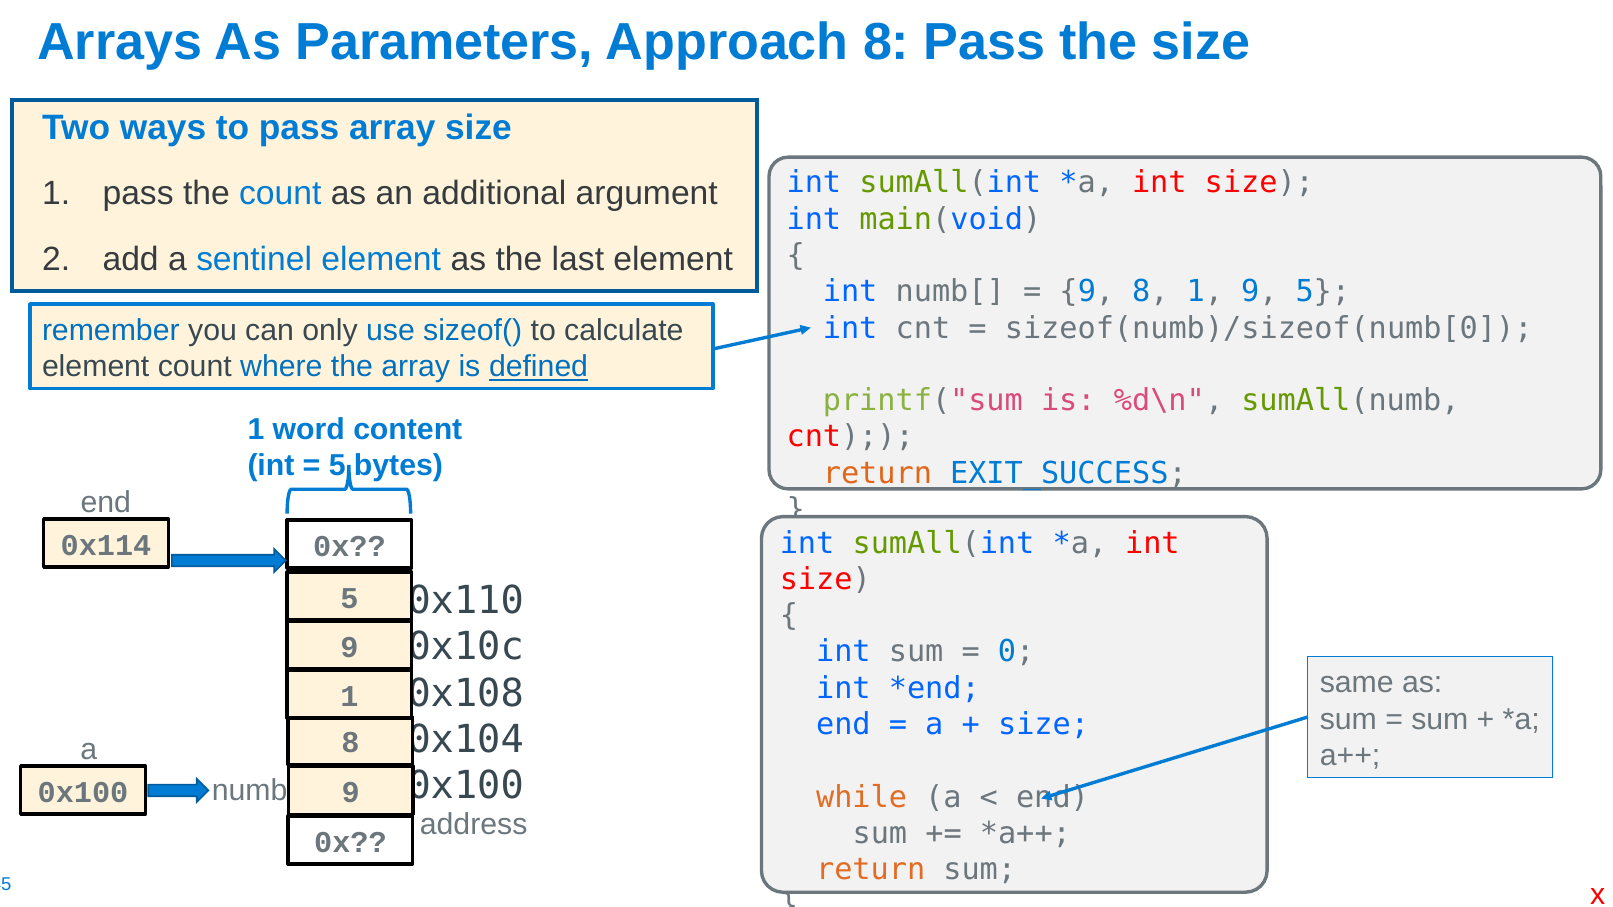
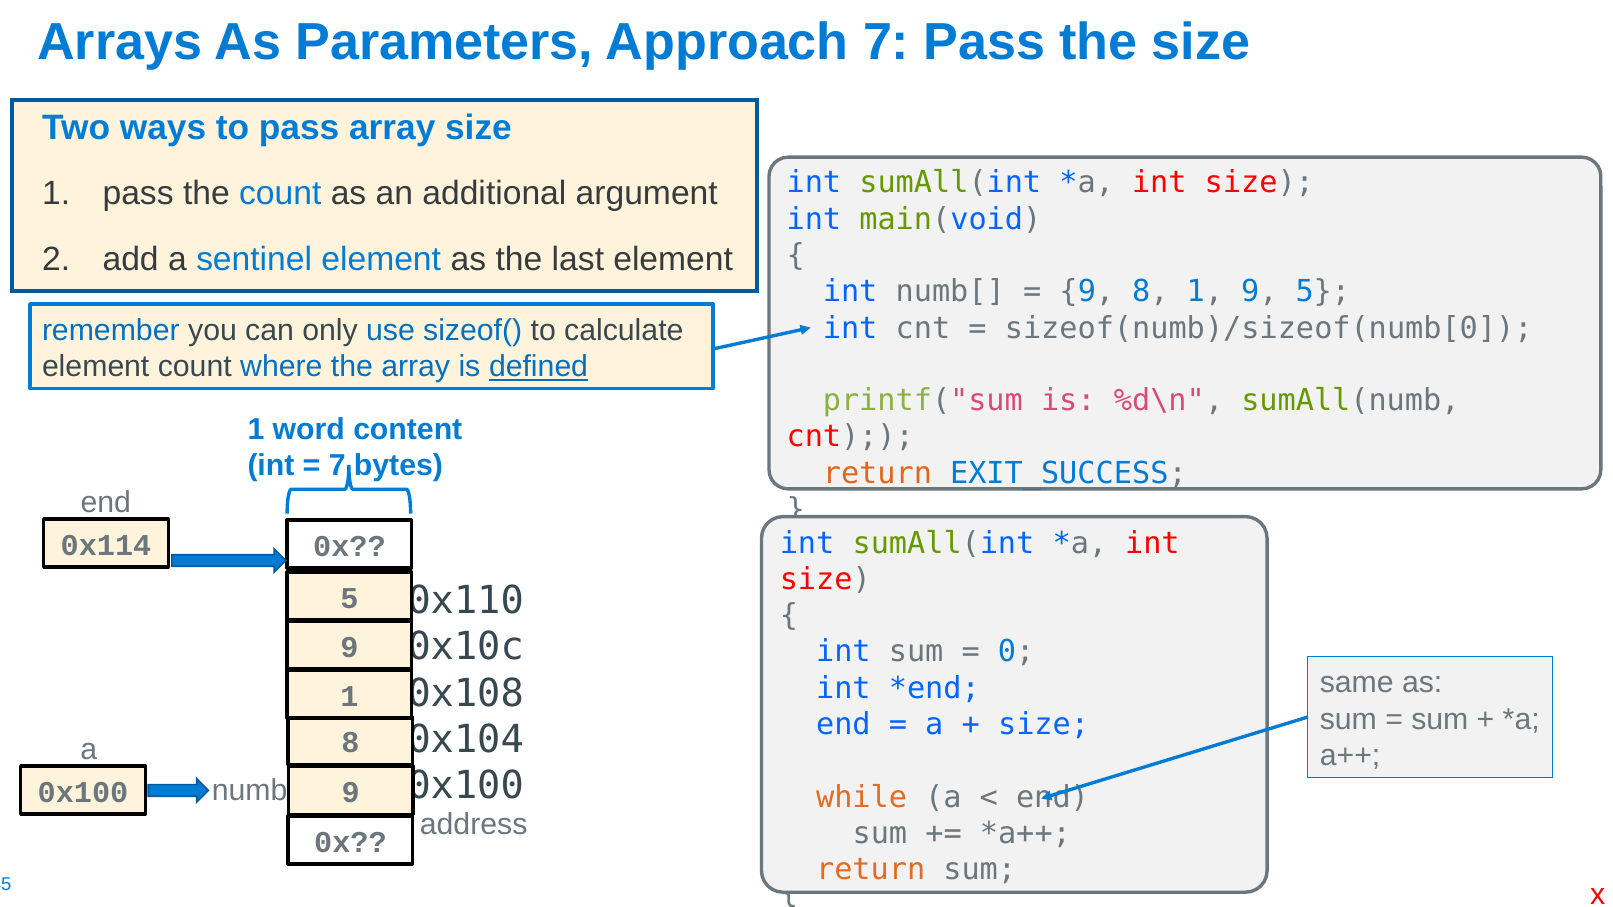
Approach 8: 8 -> 7 (886, 42)
5: 5 -> 7 (337, 466)
